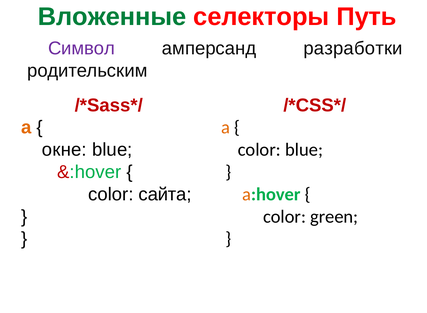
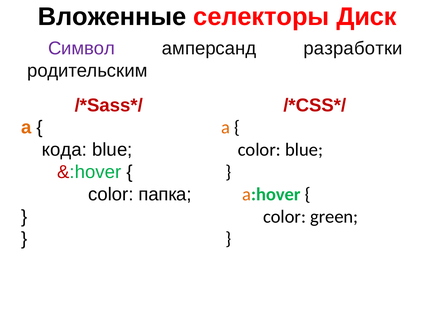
Вложенные colour: green -> black (112, 17)
Путь: Путь -> Диск (367, 17)
окне: окне -> кода (64, 150)
сайта: сайта -> папка (165, 194)
